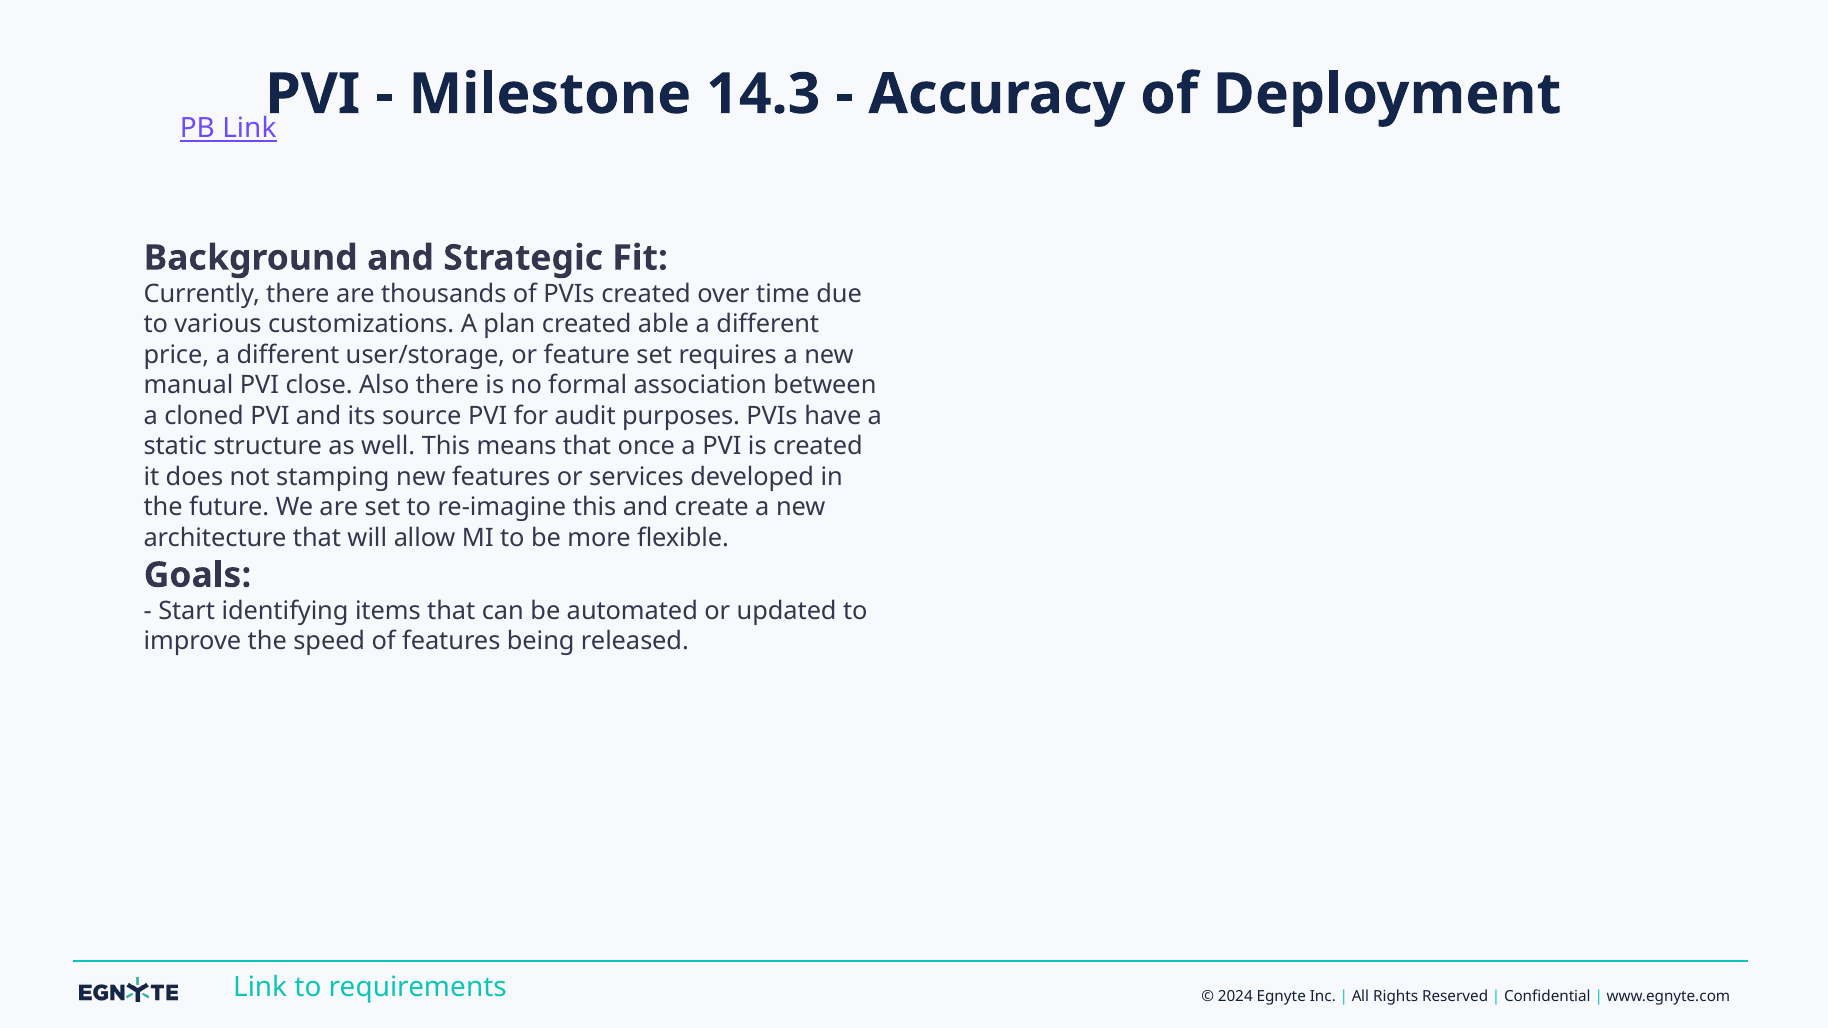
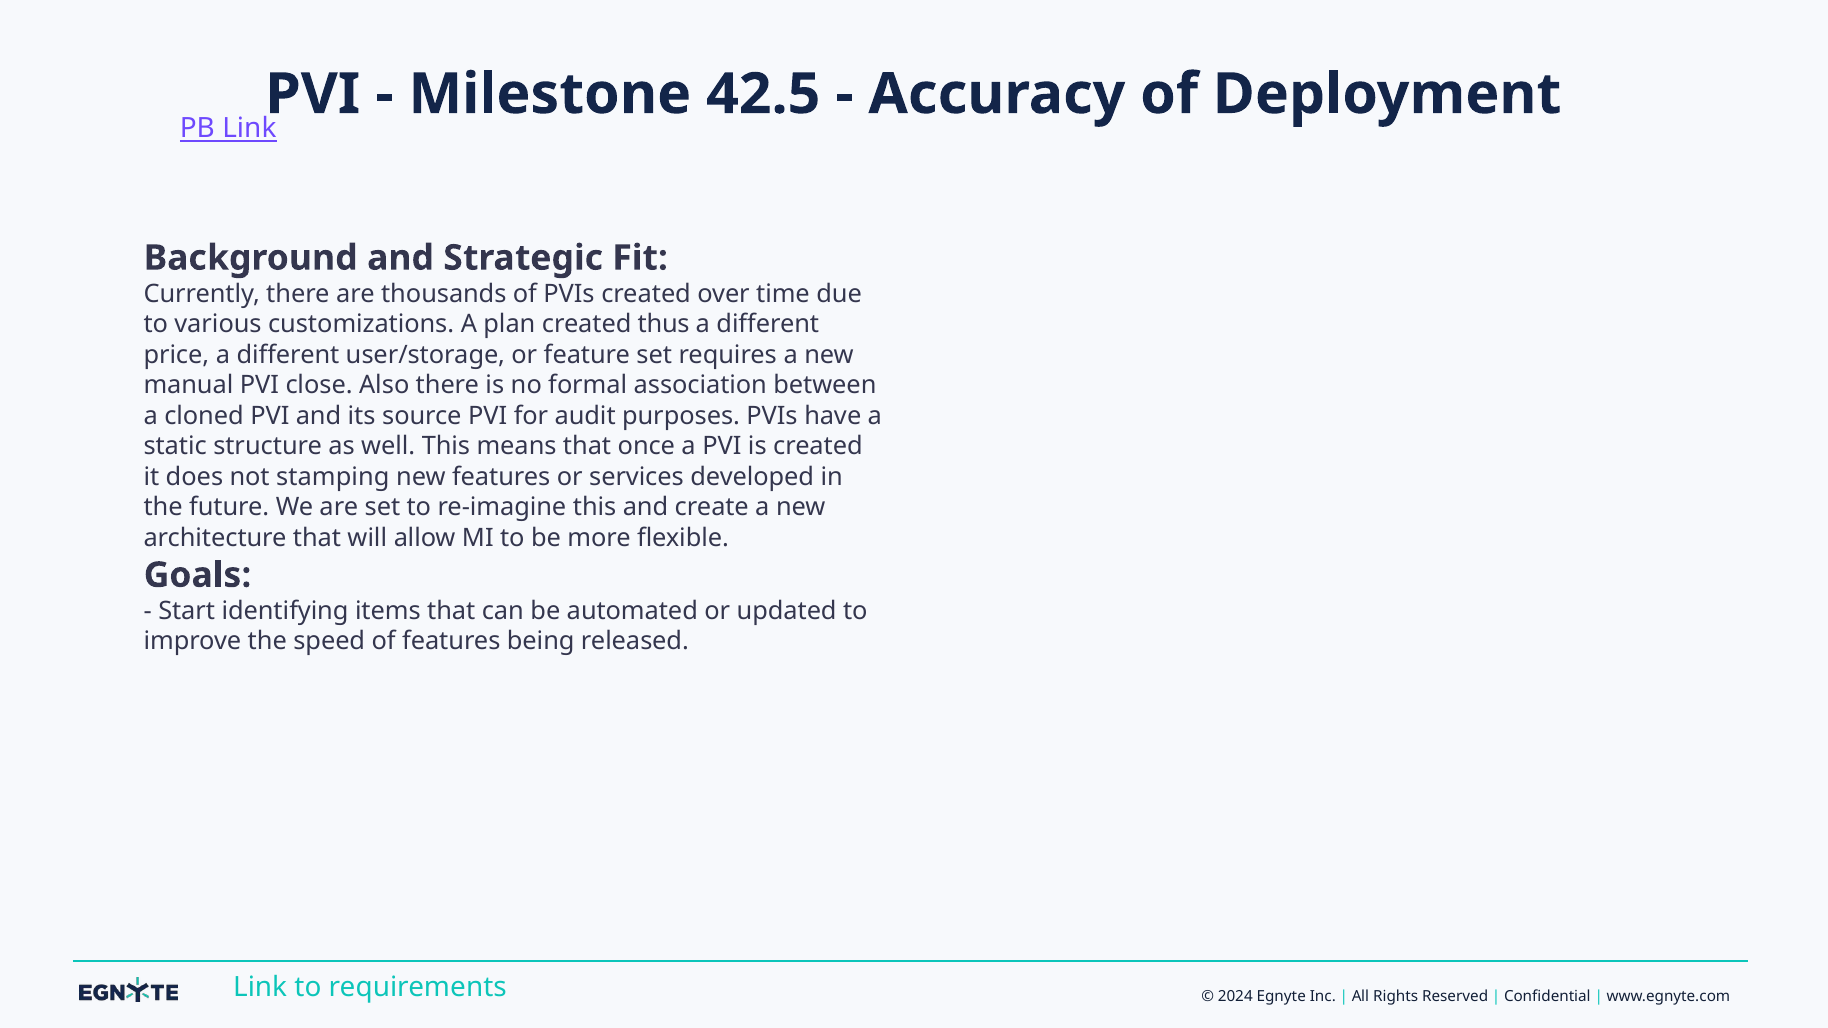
14.3: 14.3 -> 42.5 (763, 94)
able: able -> thus (664, 324)
